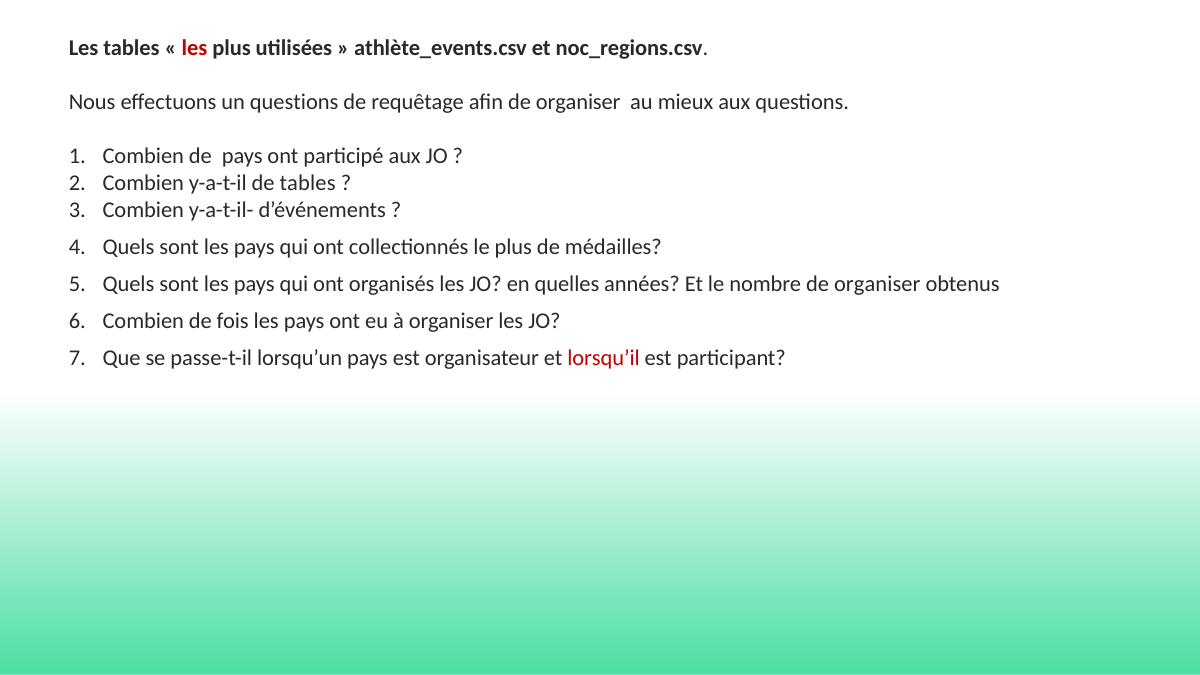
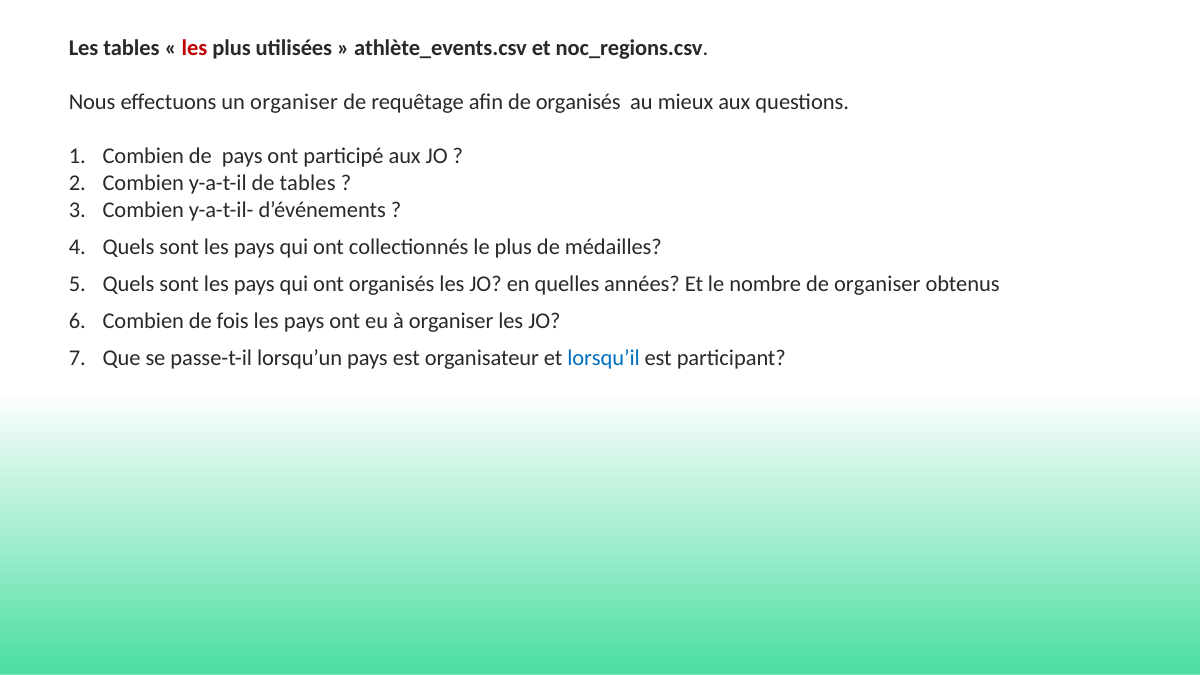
un questions: questions -> organiser (294, 102)
afin de organiser: organiser -> organisés (578, 102)
lorsqu’il colour: red -> blue (604, 358)
